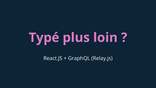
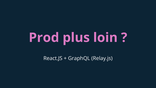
Typé: Typé -> Prod (44, 38)
